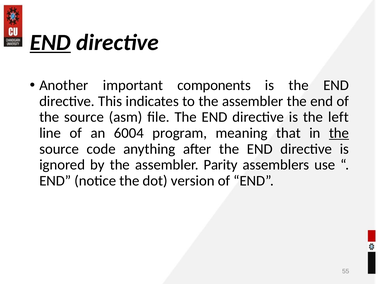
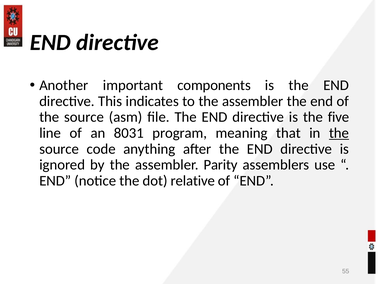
END underline: present -> none (50, 42)
left: left -> five (339, 117)
6004: 6004 -> 8031 (129, 133)
version: version -> relative (193, 181)
